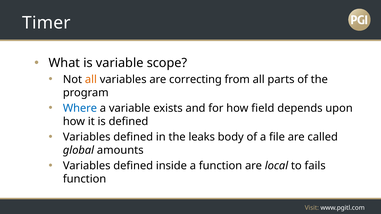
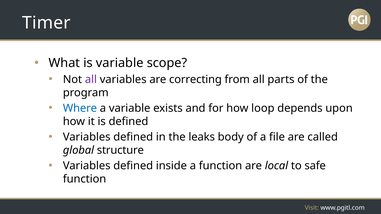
all colour: orange -> purple (91, 79)
field: field -> loop (263, 108)
amounts: amounts -> structure (120, 150)
fails: fails -> safe (315, 166)
